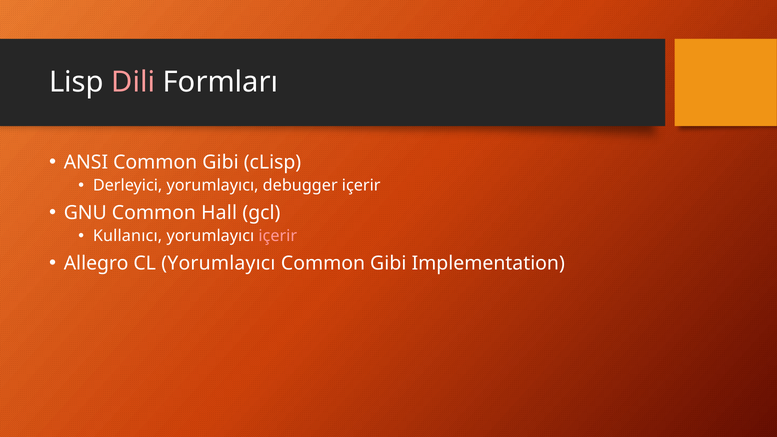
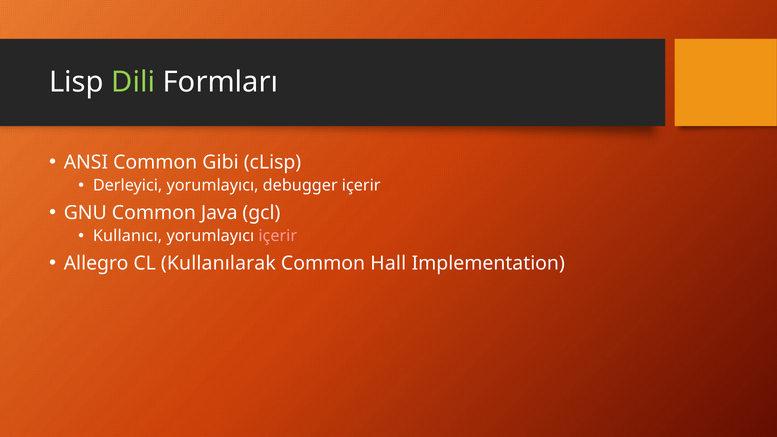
Dili colour: pink -> light green (133, 82)
Hall: Hall -> Java (219, 213)
CL Yorumlayıcı: Yorumlayıcı -> Kullanılarak (218, 263)
Gibi: Gibi -> Hall (388, 263)
